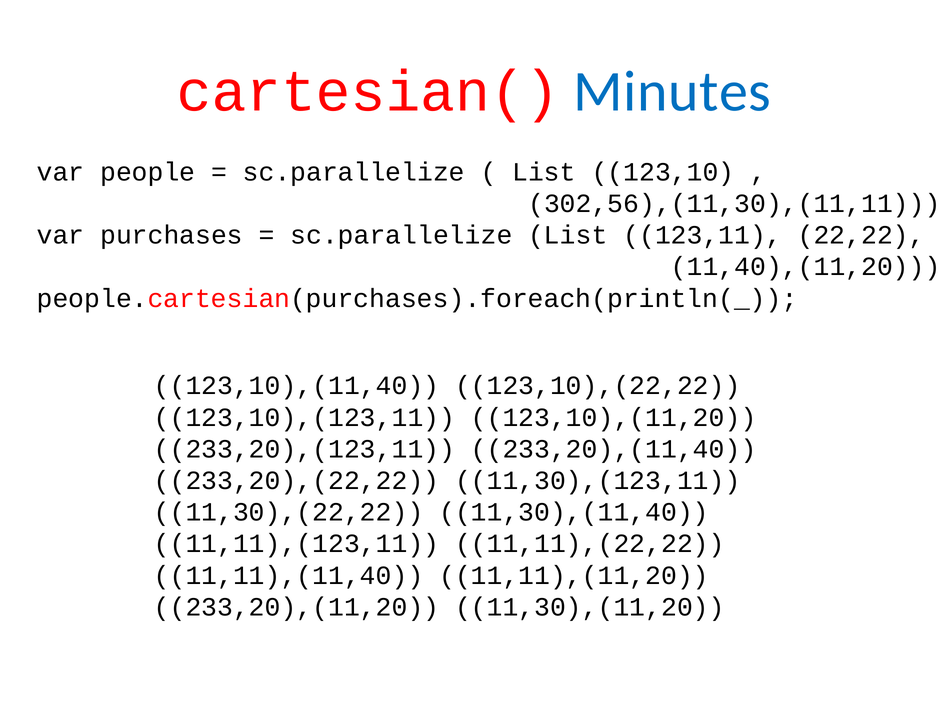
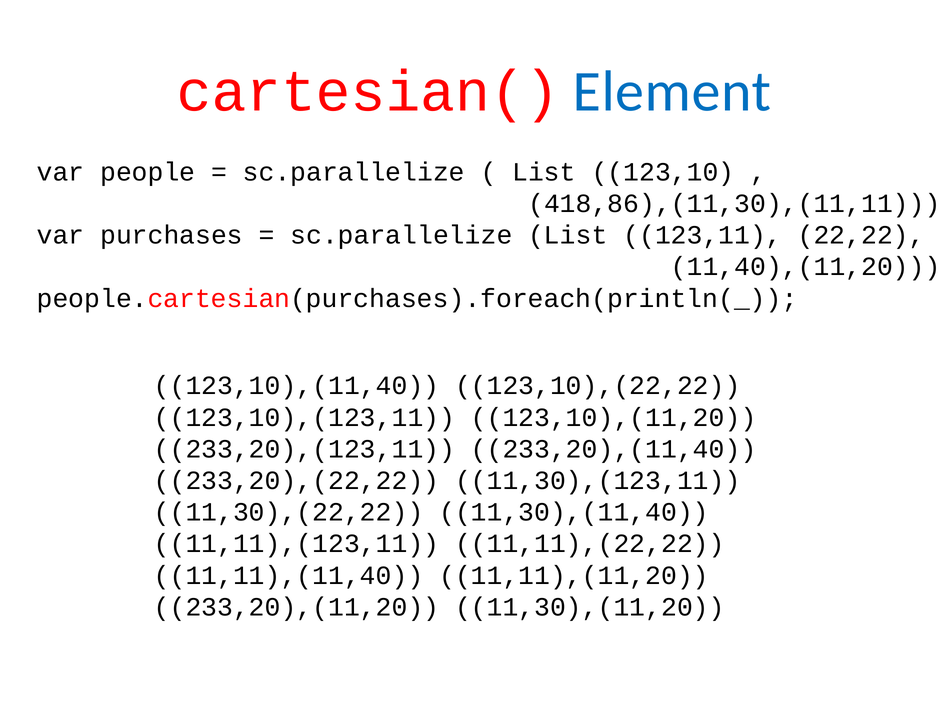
Minutes: Minutes -> Element (672, 92)
302,56),(11,30),(11,11: 302,56),(11,30),(11,11 -> 418,86),(11,30),(11,11 (734, 204)
